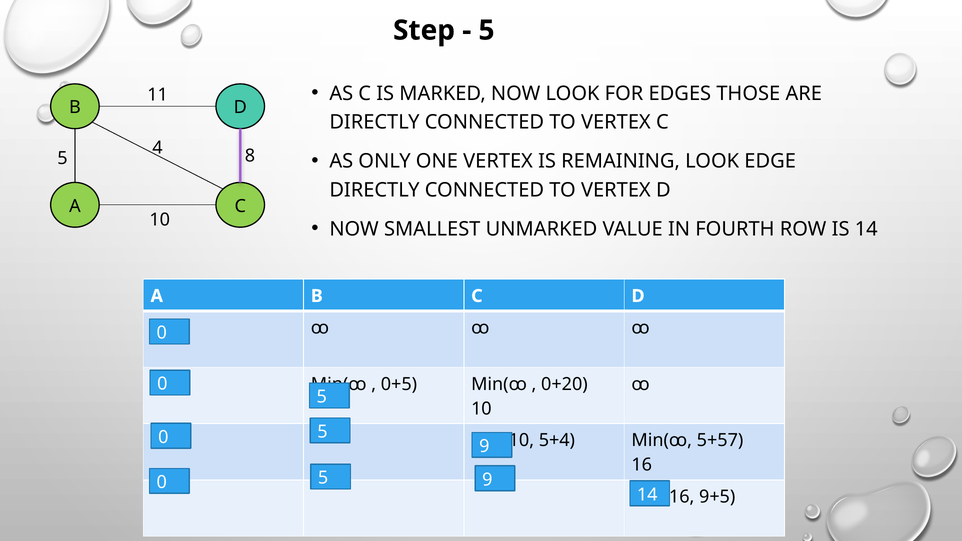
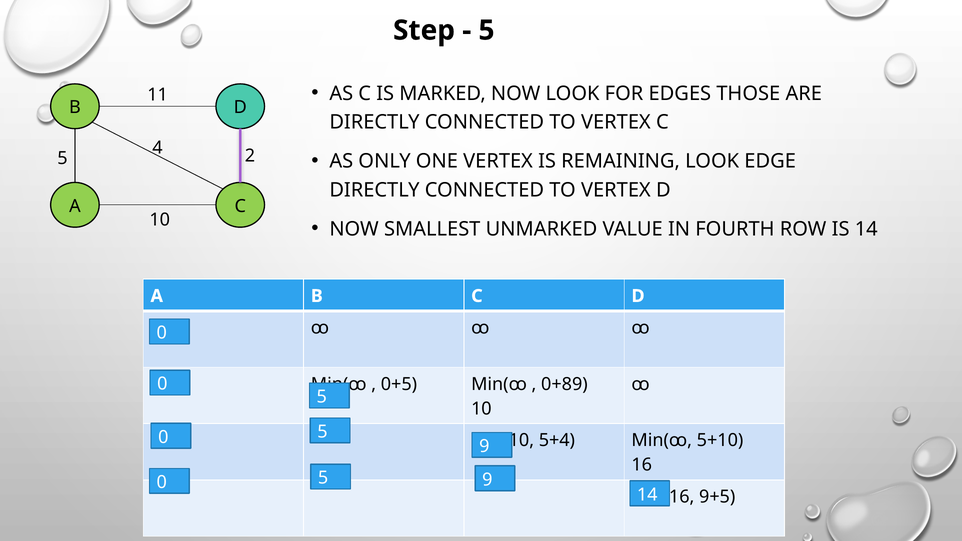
8: 8 -> 2 (250, 156)
0+20: 0+20 -> 0+89 (564, 384)
5+57: 5+57 -> 5+10 (720, 441)
